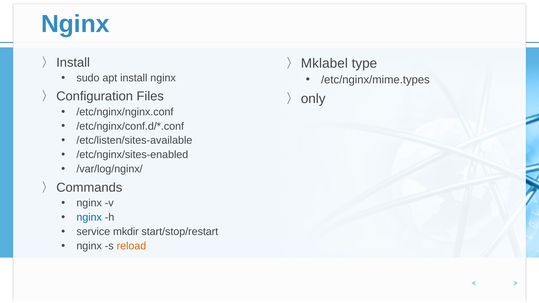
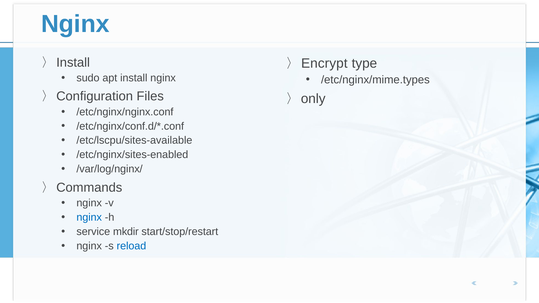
Mklabel: Mklabel -> Encrypt (324, 64)
/etc/listen/sites-available: /etc/listen/sites-available -> /etc/lscpu/sites-available (134, 141)
reload colour: orange -> blue (131, 246)
